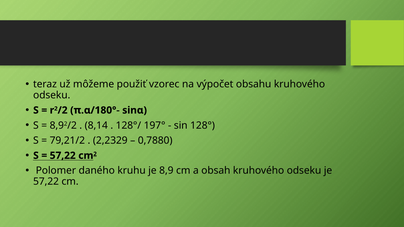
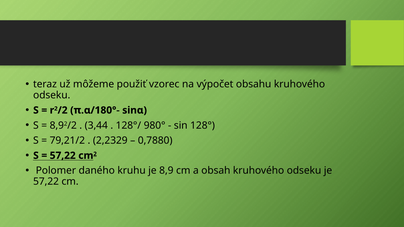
8,14: 8,14 -> 3,44 (96, 125)
197°: 197° -> 980° (155, 125)
